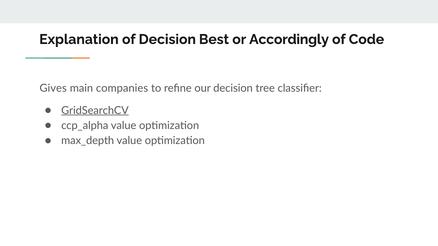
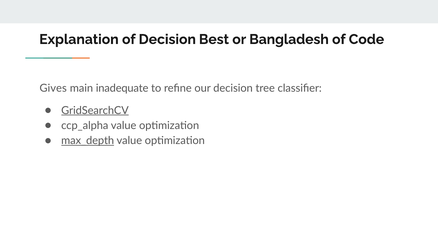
Accordingly: Accordingly -> Bangladesh (289, 39)
companies: companies -> inadequate (122, 88)
max_depth underline: none -> present (88, 141)
